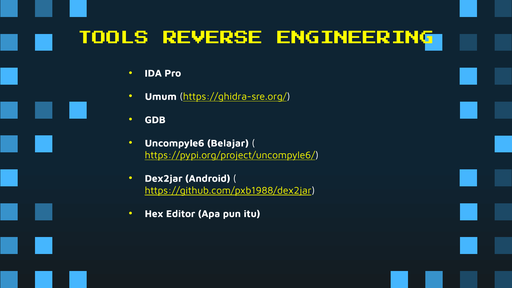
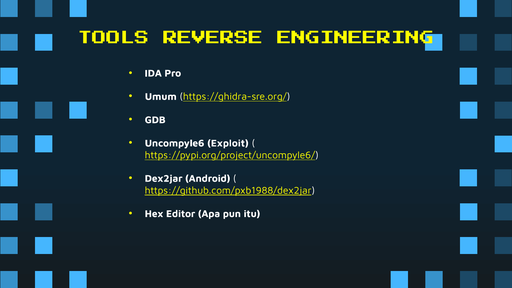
Belajar: Belajar -> Exploit (228, 143)
